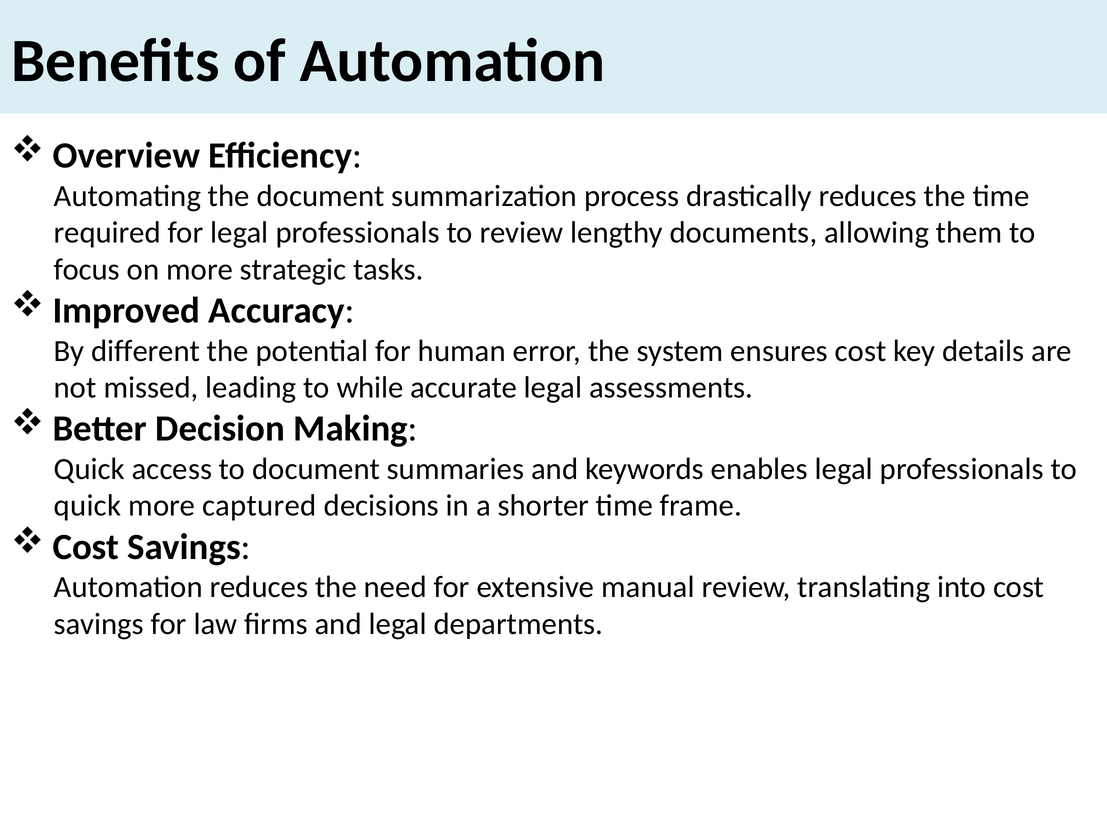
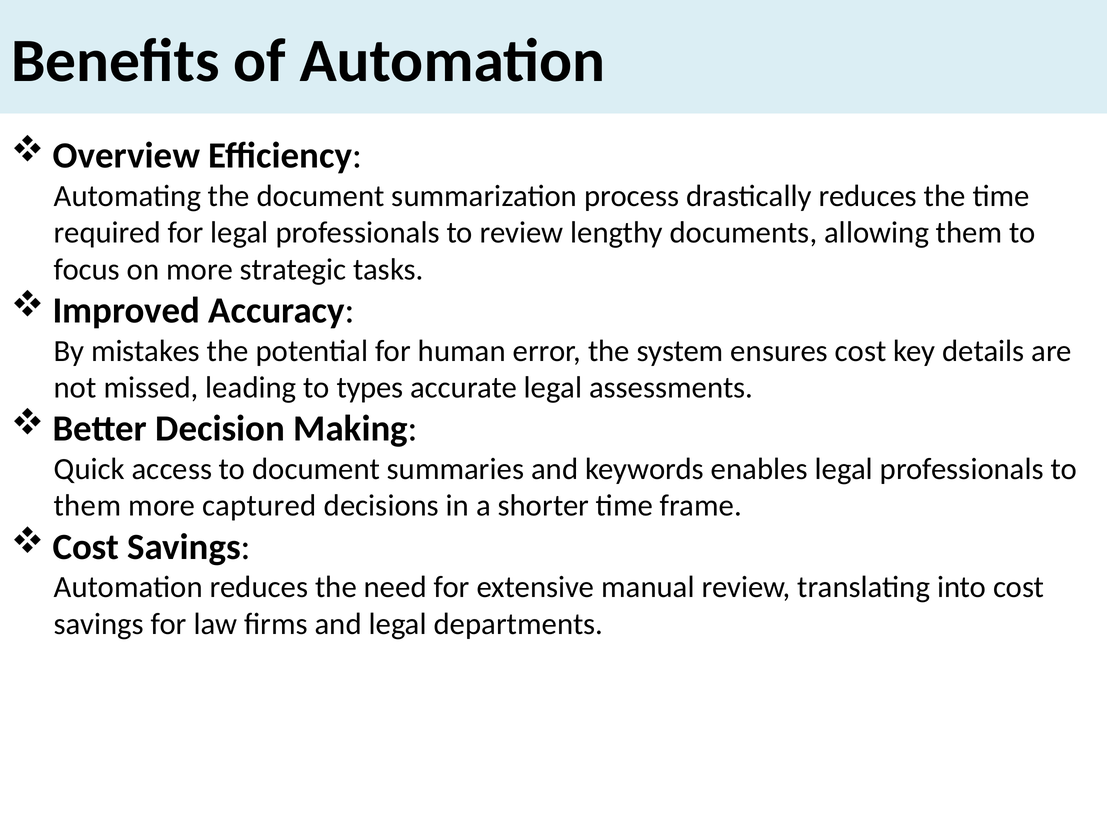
different: different -> mistakes (146, 351)
while: while -> types (370, 388)
quick: quick -> them (88, 506)
